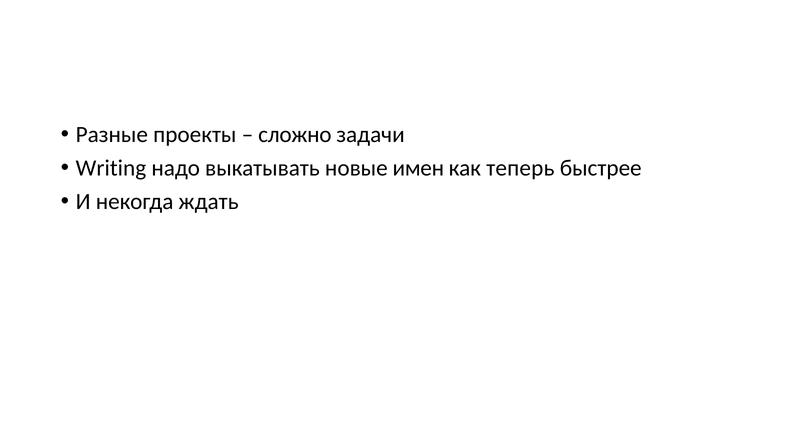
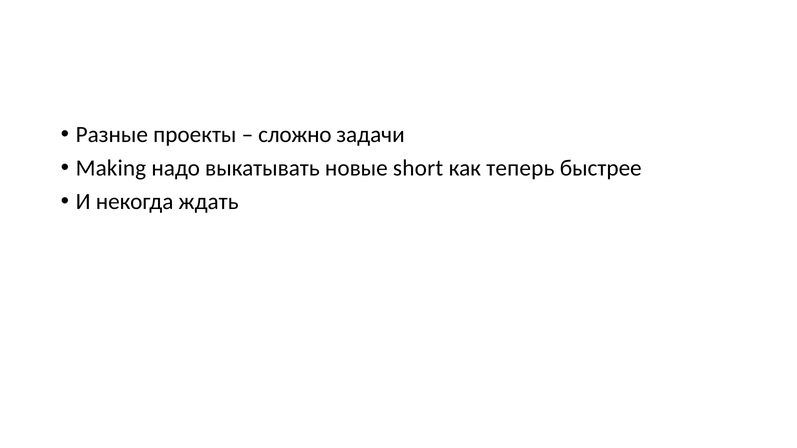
Writing: Writing -> Making (111, 168)
имен: имен -> short (418, 168)
